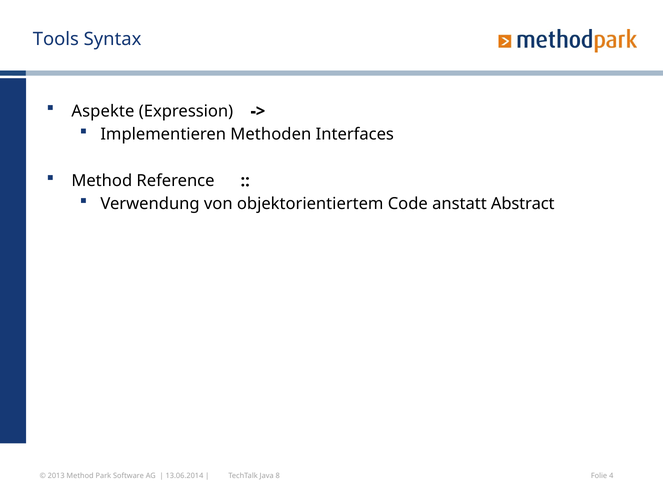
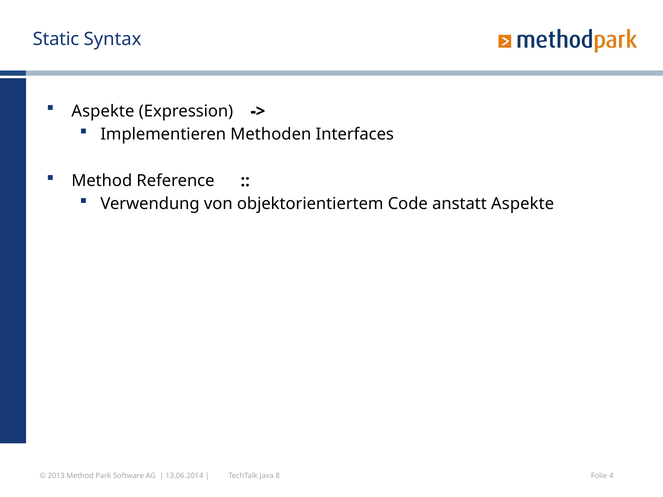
Tools: Tools -> Static (56, 39)
anstatt Abstract: Abstract -> Aspekte (523, 204)
